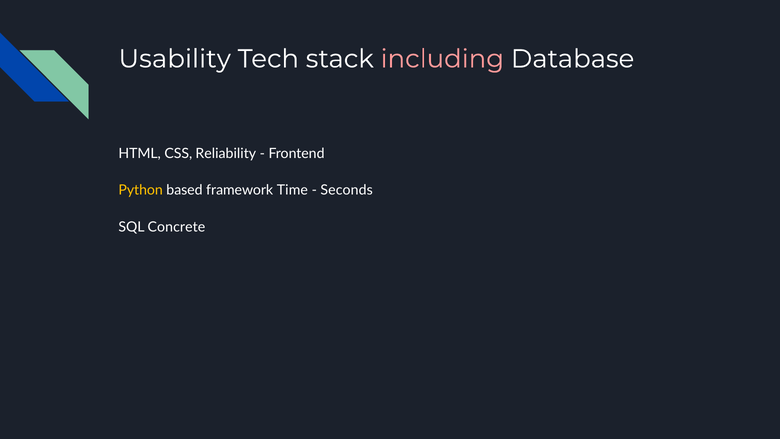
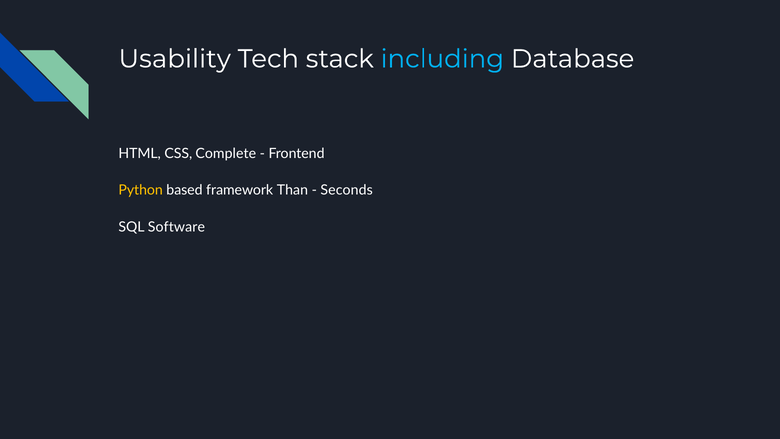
including colour: pink -> light blue (442, 59)
Reliability: Reliability -> Complete (226, 153)
Time: Time -> Than (292, 190)
Concrete: Concrete -> Software (176, 227)
